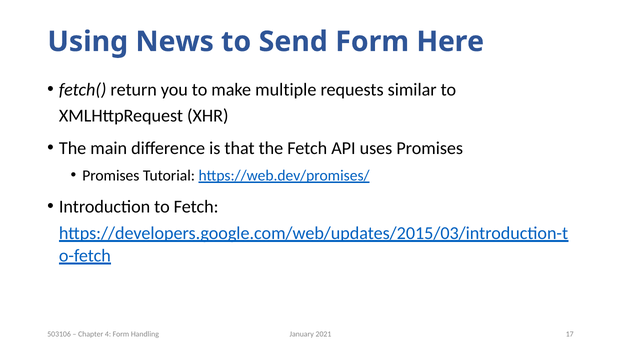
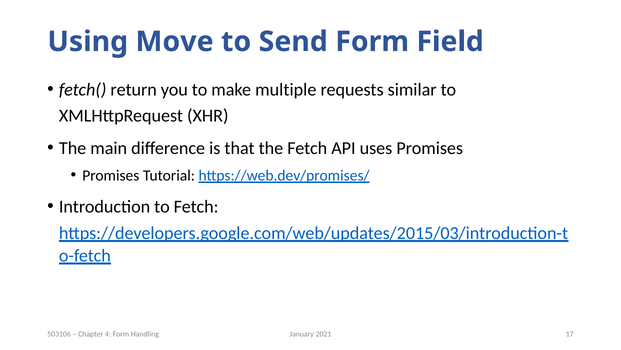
News: News -> Move (175, 42)
Here: Here -> Field (450, 42)
